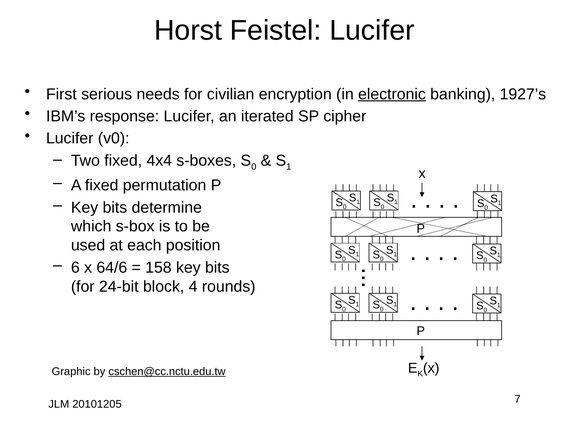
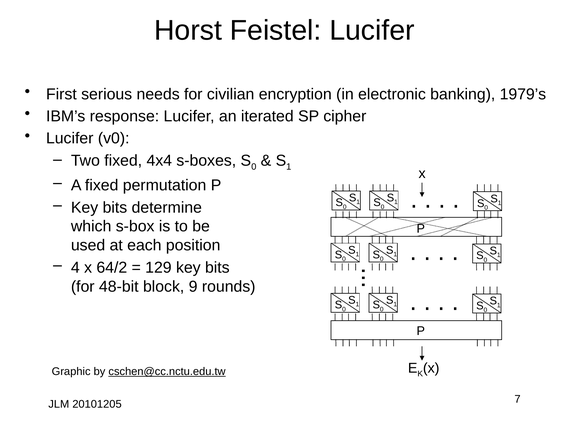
electronic underline: present -> none (392, 94)
1927’s: 1927’s -> 1979’s (523, 94)
6: 6 -> 4 (75, 267)
64/6: 64/6 -> 64/2 (112, 267)
158: 158 -> 129 (158, 267)
24-bit: 24-bit -> 48-bit (119, 286)
4: 4 -> 9 (193, 286)
